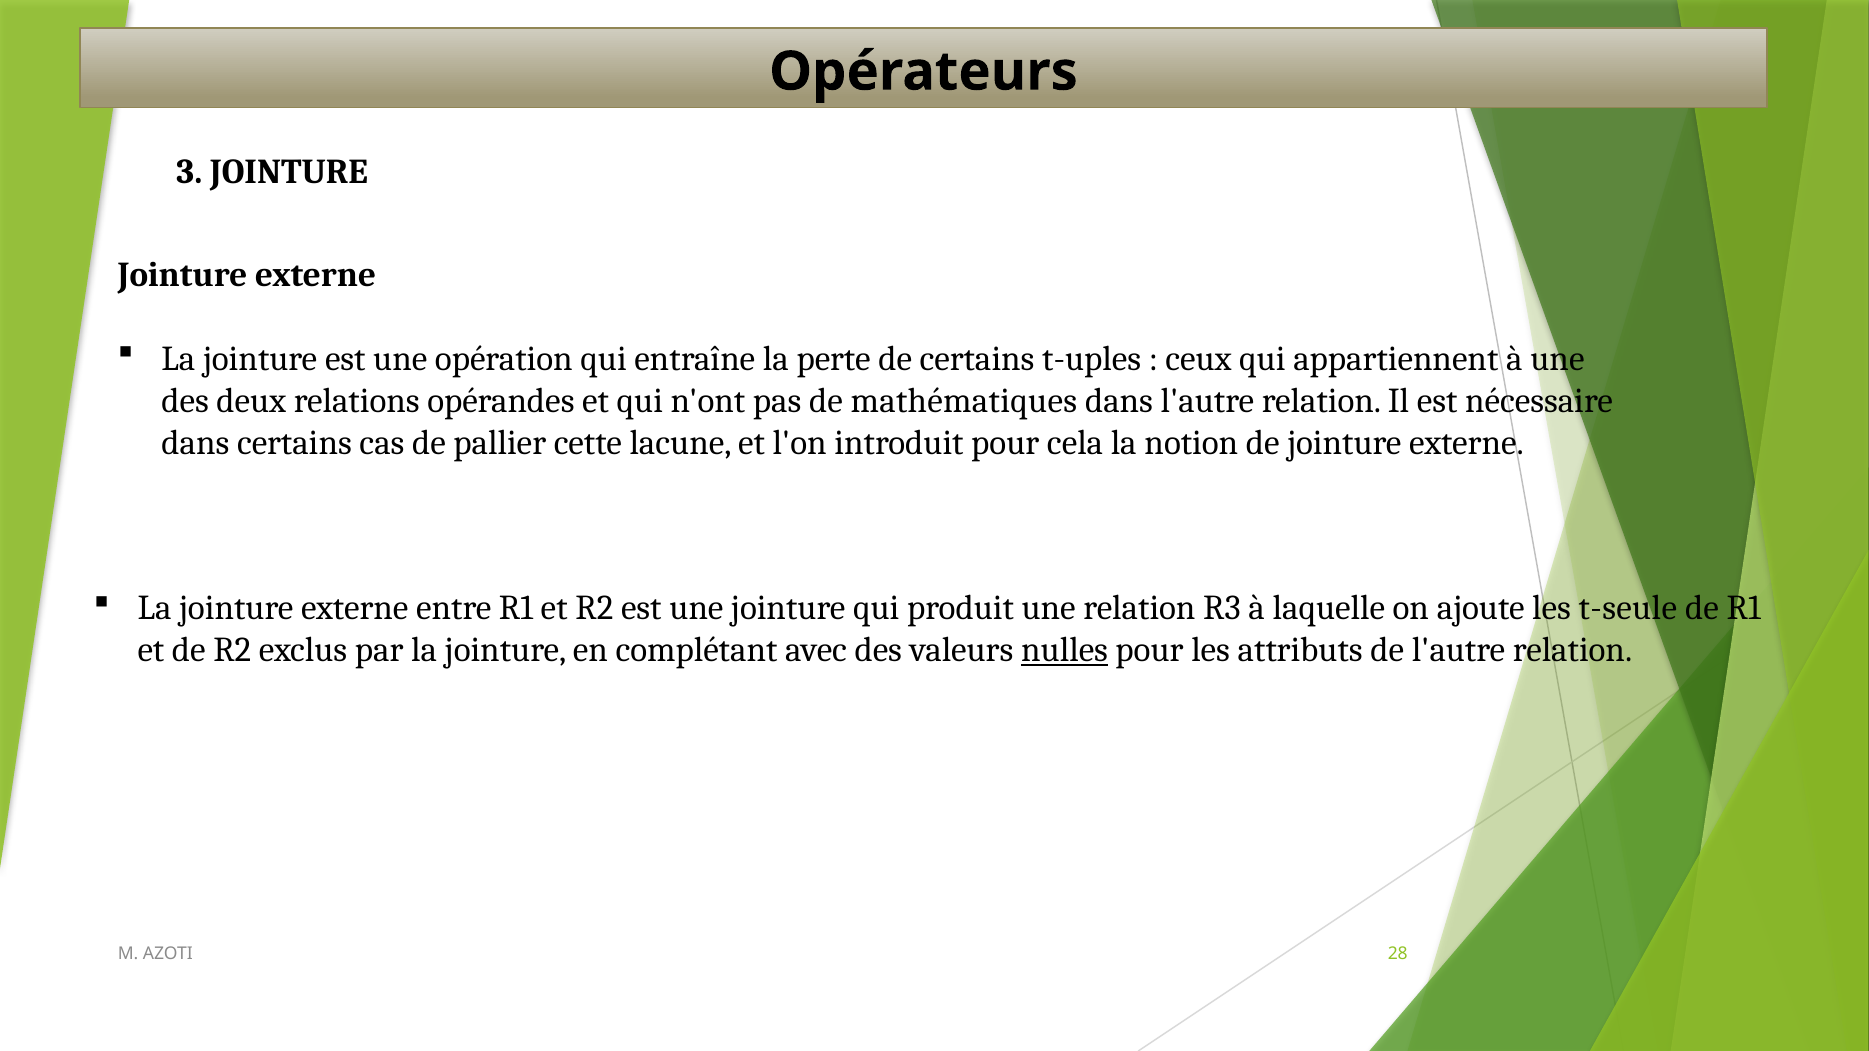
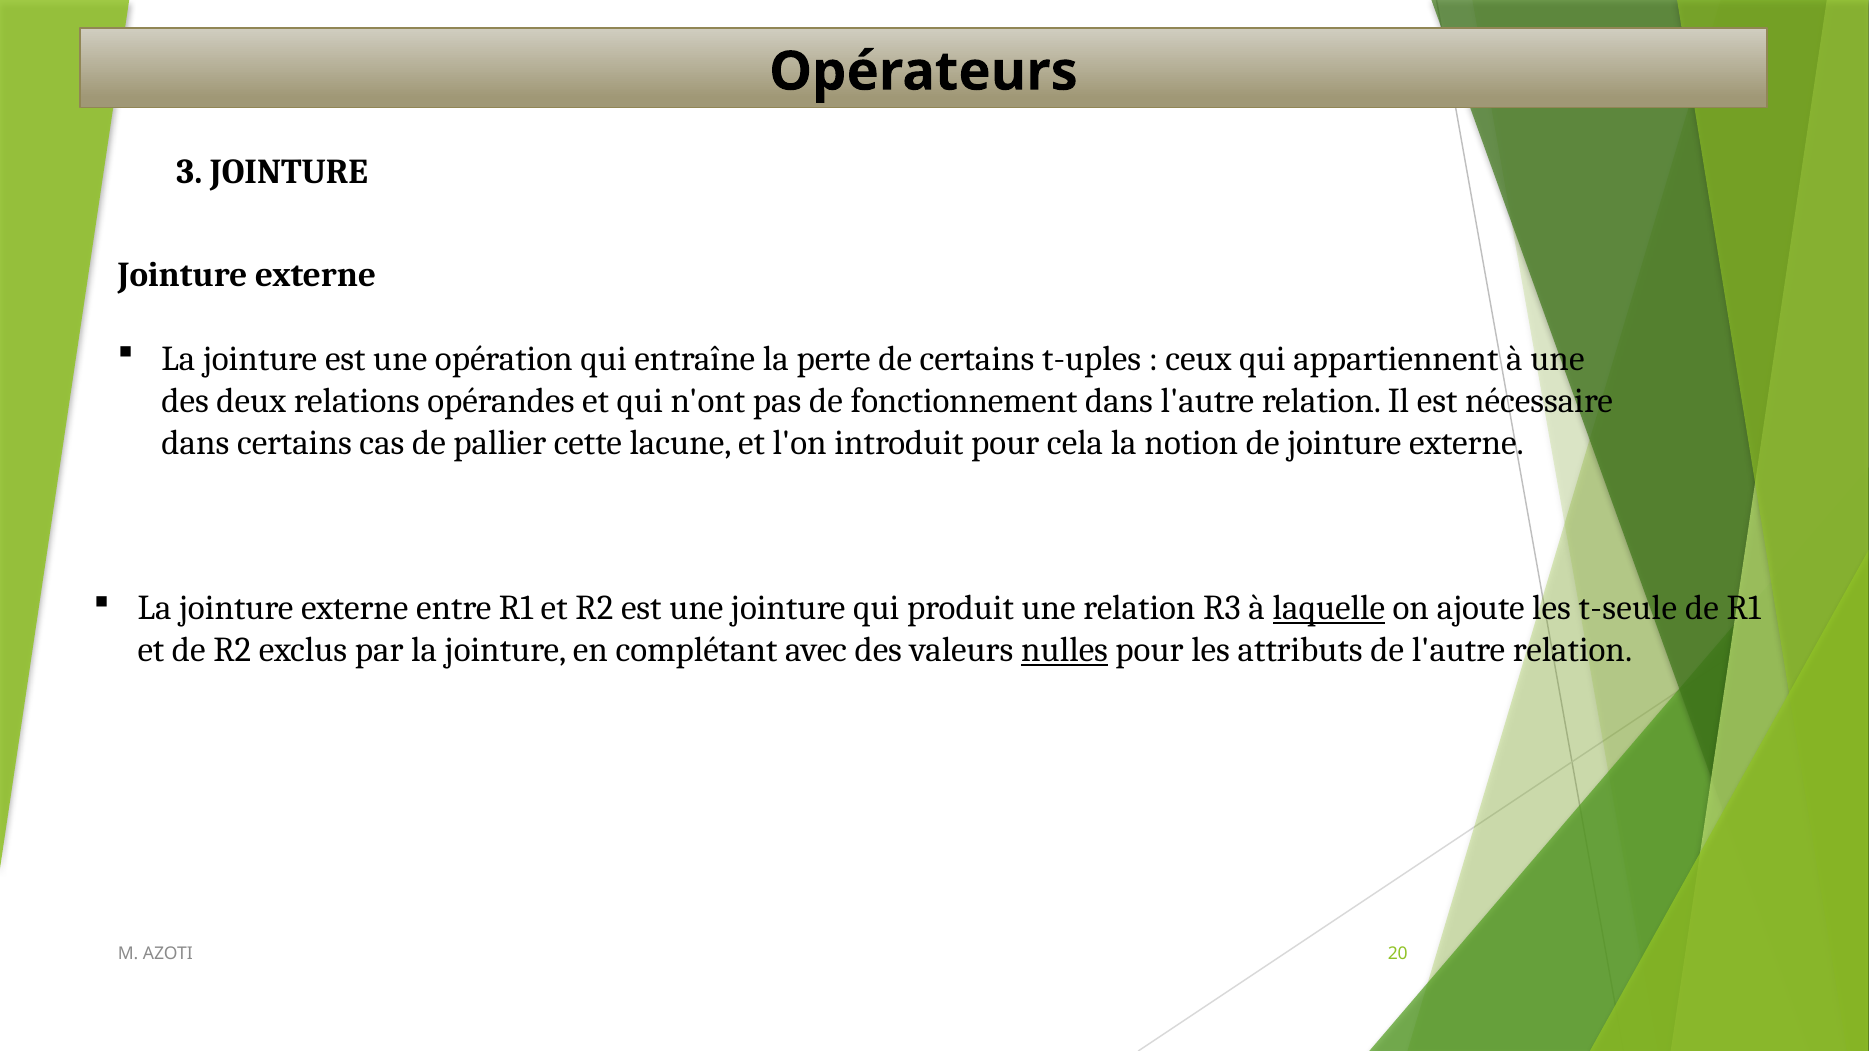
mathématiques: mathématiques -> fonctionnement (964, 401)
laquelle underline: none -> present (1329, 609)
28: 28 -> 20 (1398, 954)
